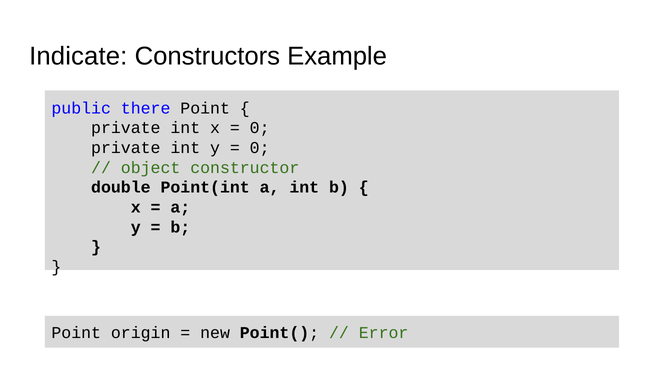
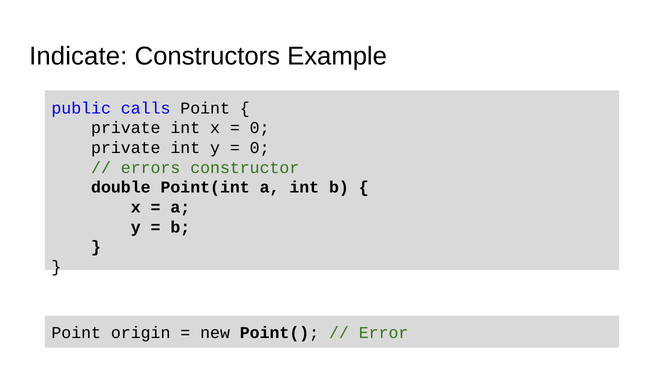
there: there -> calls (146, 108)
object: object -> errors (151, 168)
